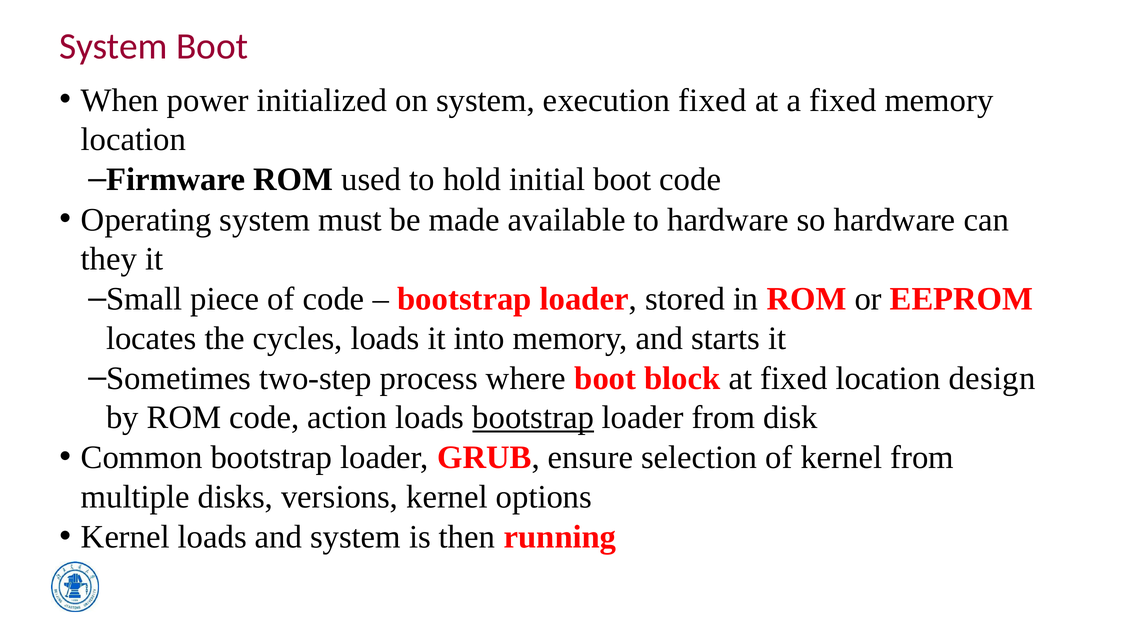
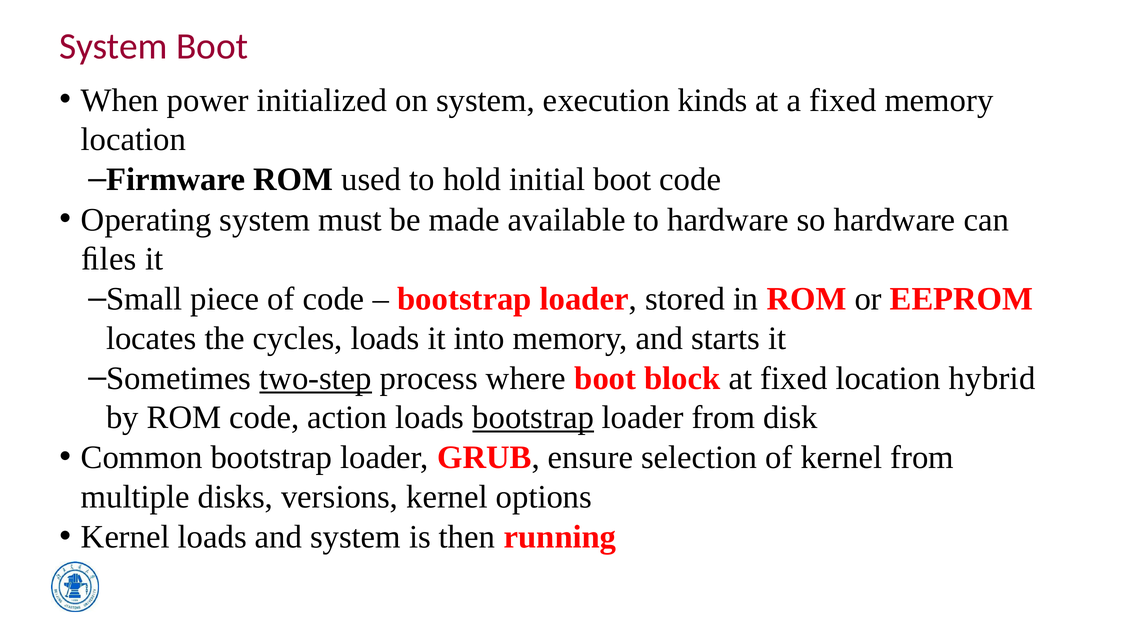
execution fixed: fixed -> kinds (713, 100)
they: they -> ﬁles (109, 259)
two-step underline: none -> present (316, 378)
design: design -> hybrid (992, 378)
